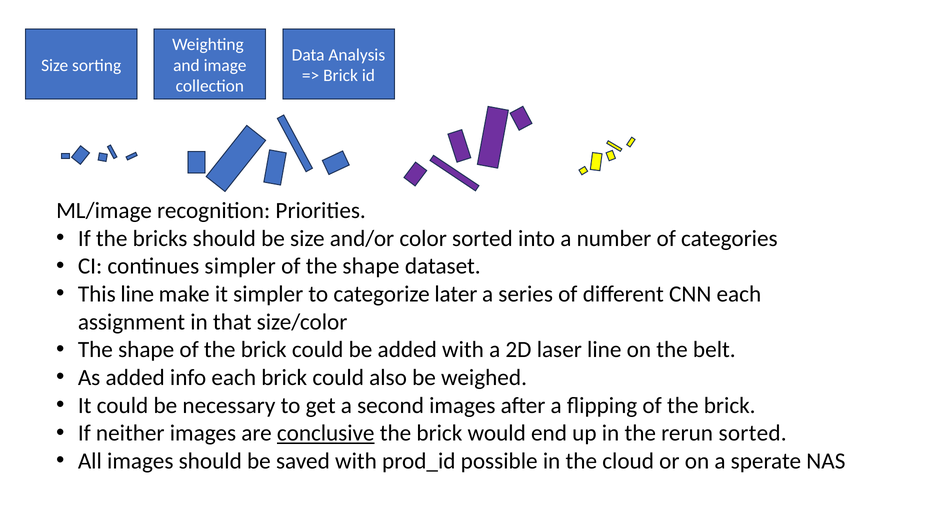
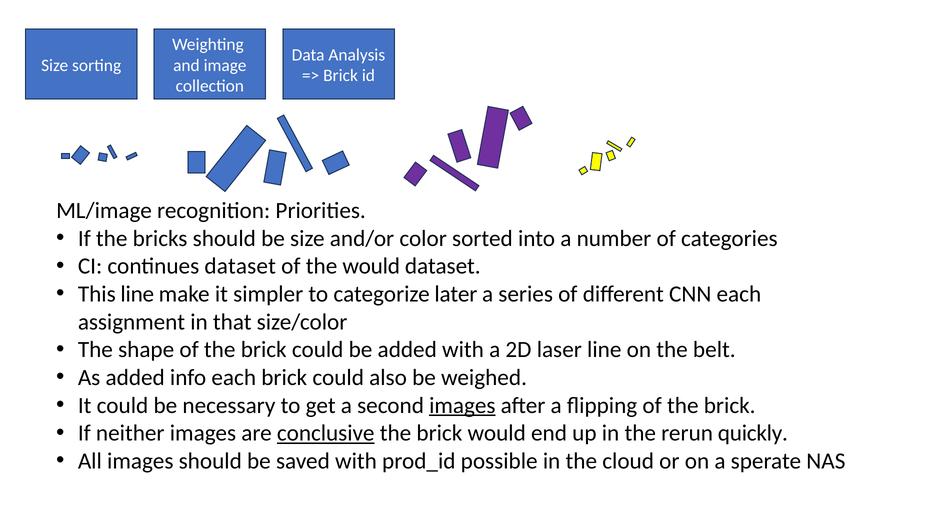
continues simpler: simpler -> dataset (240, 266)
of the shape: shape -> would (371, 266)
images underline: none -> present (462, 405)
rerun sorted: sorted -> quickly (753, 433)
